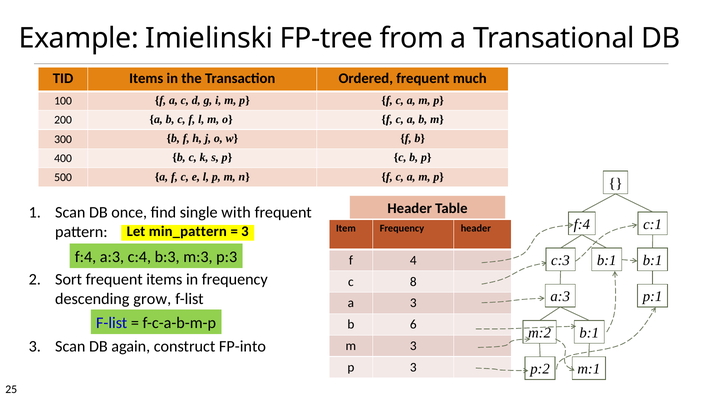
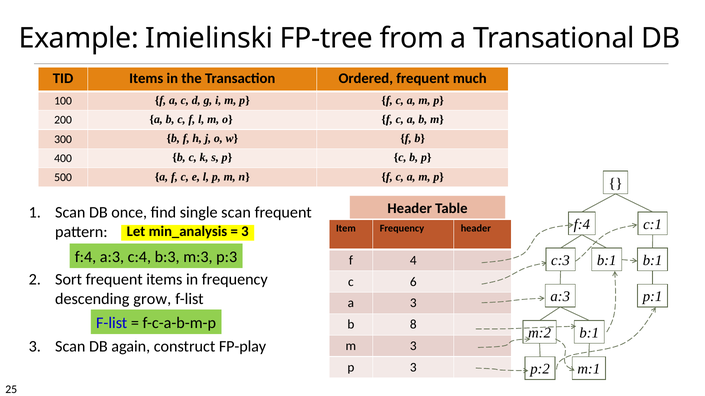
single with: with -> scan (236, 213)
min_pattern: min_pattern -> min_analysis (188, 232)
8: 8 -> 6 (413, 282)
6: 6 -> 8 (413, 325)
FP-into: FP-into -> FP-play (243, 347)
